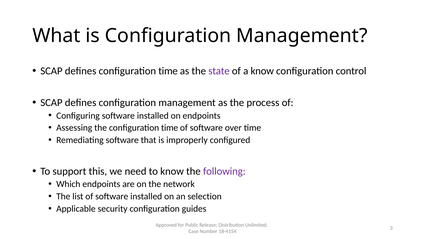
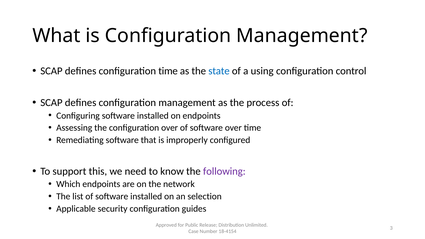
state colour: purple -> blue (219, 71)
a know: know -> using (262, 71)
the configuration time: time -> over (170, 128)
